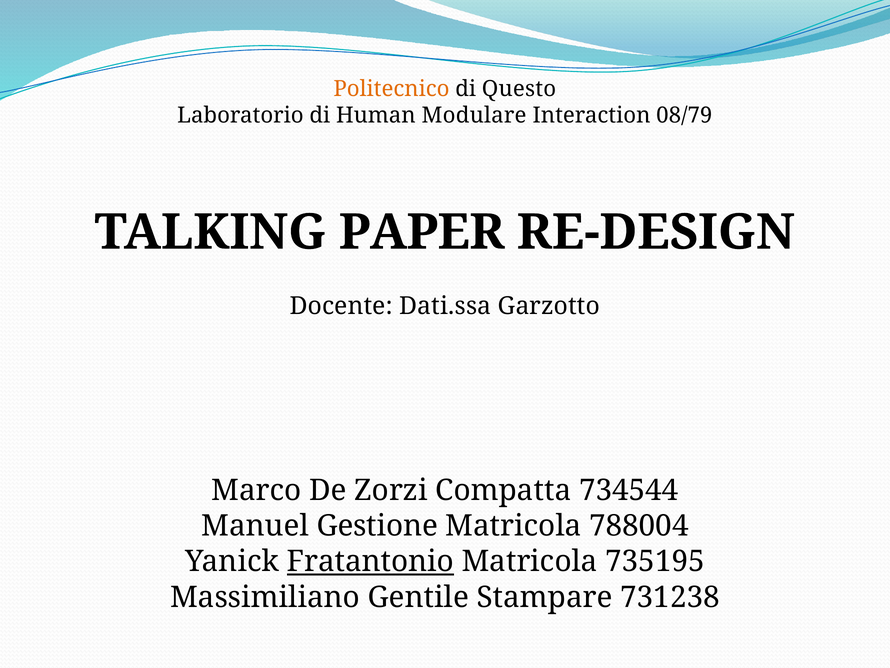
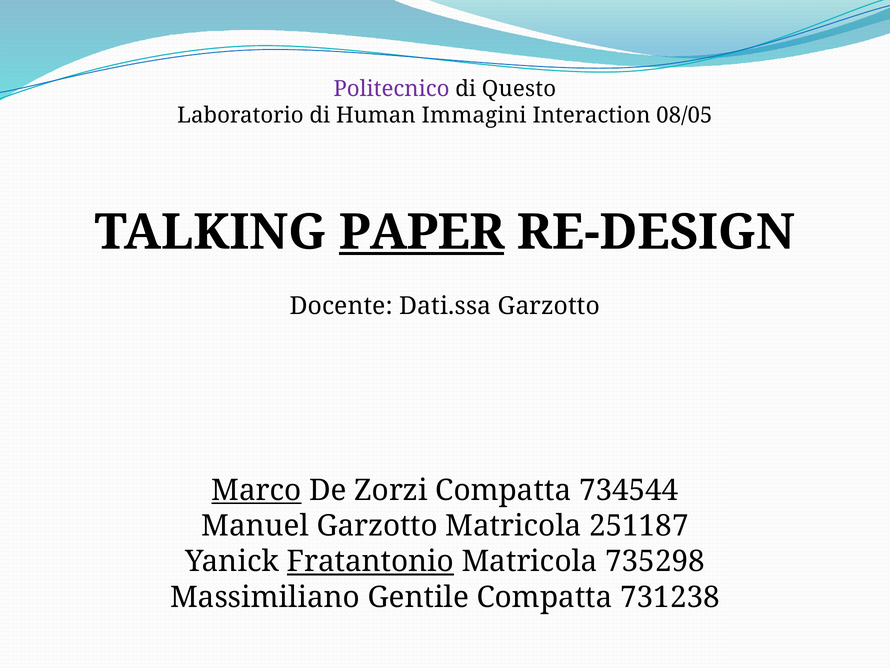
Politecnico colour: orange -> purple (392, 89)
Modulare: Modulare -> Immagini (474, 115)
08/79: 08/79 -> 08/05 (684, 115)
PAPER underline: none -> present (422, 232)
Marco underline: none -> present (256, 490)
Manuel Gestione: Gestione -> Garzotto (377, 526)
788004: 788004 -> 251187 (639, 526)
735195: 735195 -> 735298 (655, 561)
Gentile Stampare: Stampare -> Compatta (545, 597)
